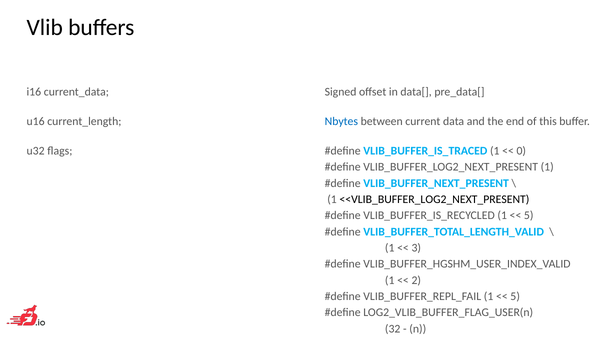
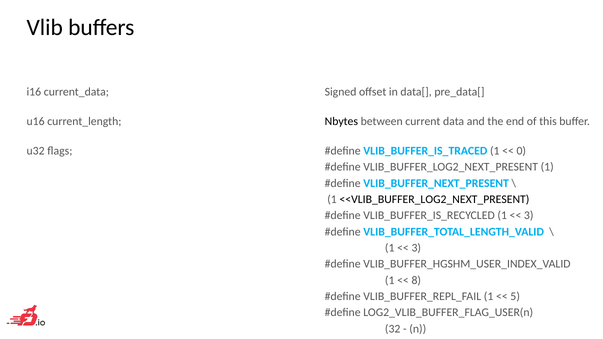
Nbytes colour: blue -> black (341, 122)
5: 5 -> 3 (529, 216)
2: 2 -> 8 (416, 280)
